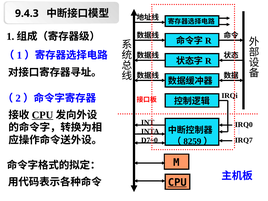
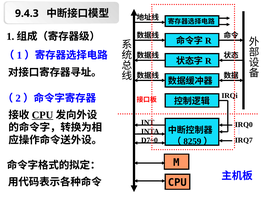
CPU underline: present -> none (177, 182)
